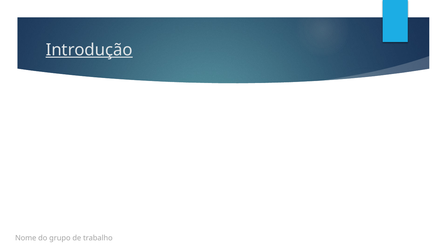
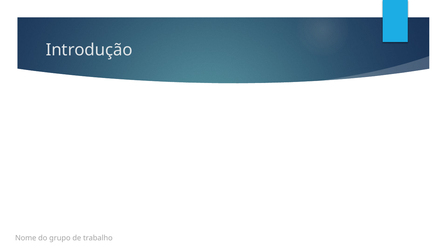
Introdução underline: present -> none (89, 50)
